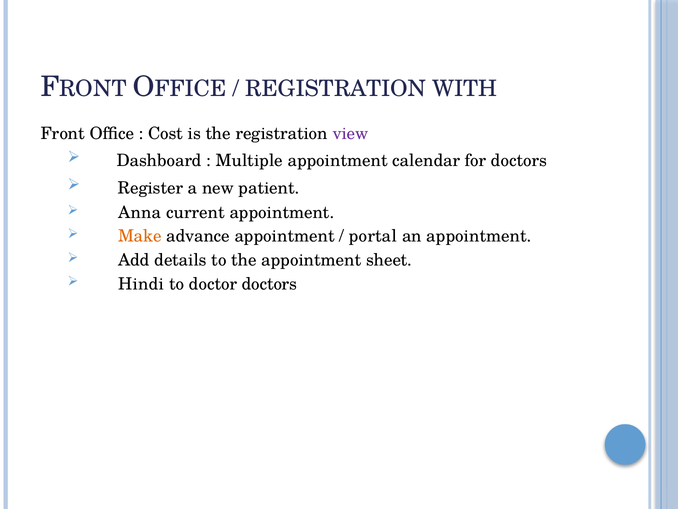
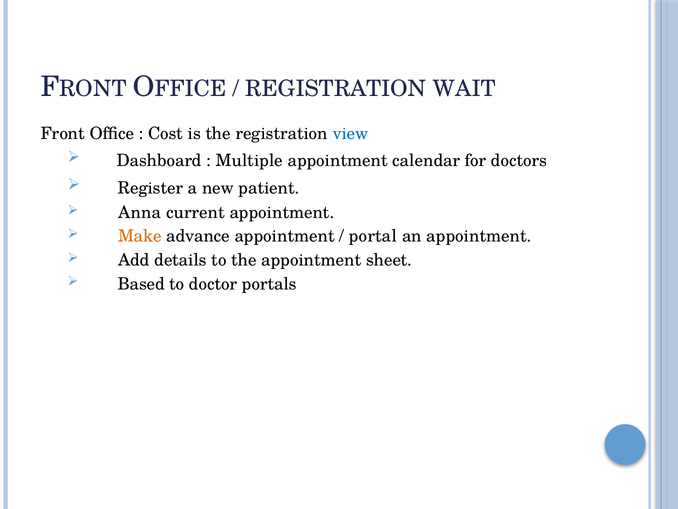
WITH: WITH -> WAIT (464, 89)
view colour: purple -> blue (350, 133)
Hindi: Hindi -> Based (141, 284)
doctor doctors: doctors -> portals (269, 284)
